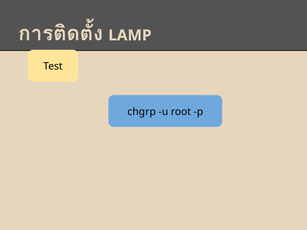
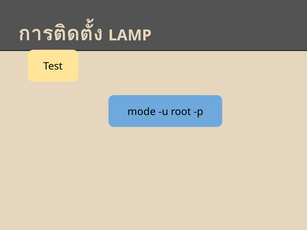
chgrp: chgrp -> mode (142, 112)
